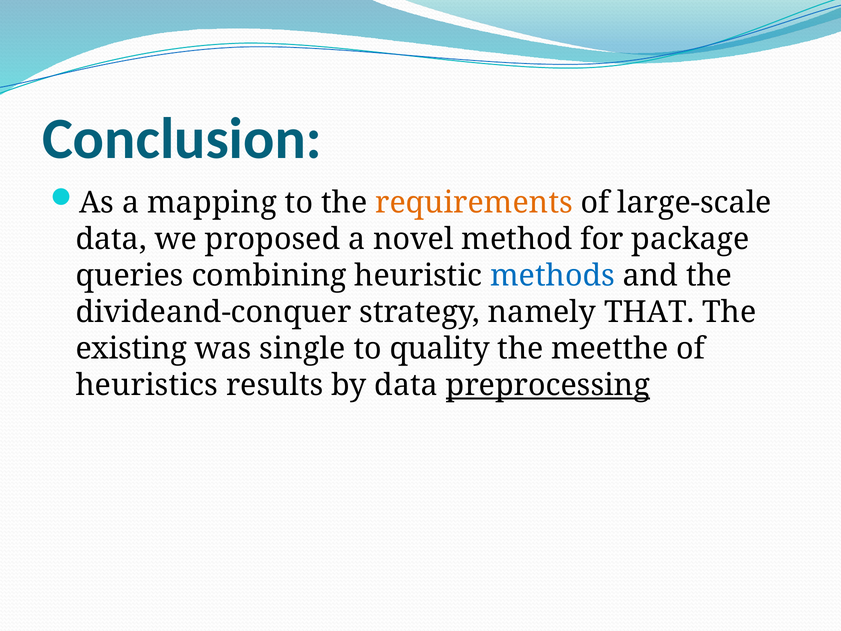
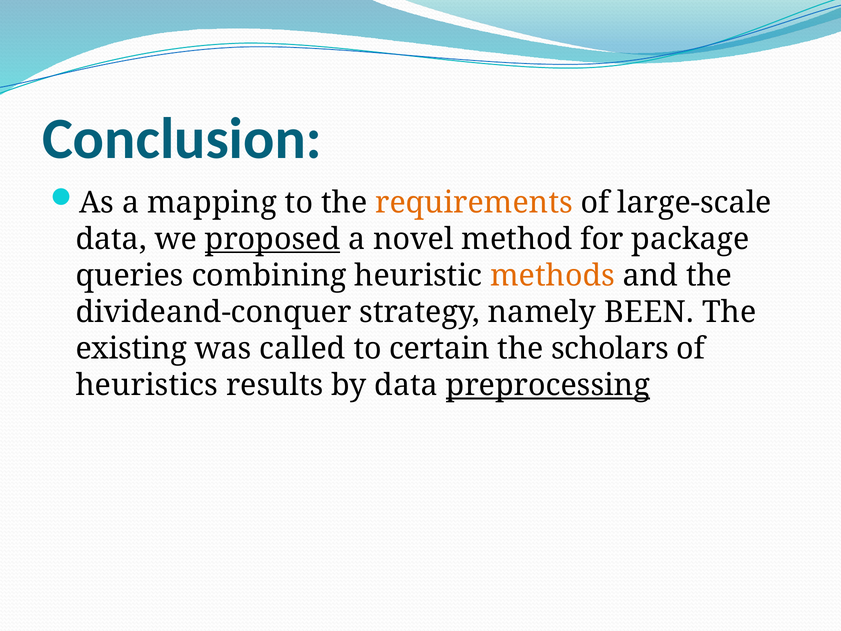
proposed underline: none -> present (273, 239)
methods colour: blue -> orange (553, 276)
THAT: THAT -> BEEN (649, 312)
single: single -> called (302, 349)
quality: quality -> certain (440, 349)
meetthe: meetthe -> scholars (610, 349)
